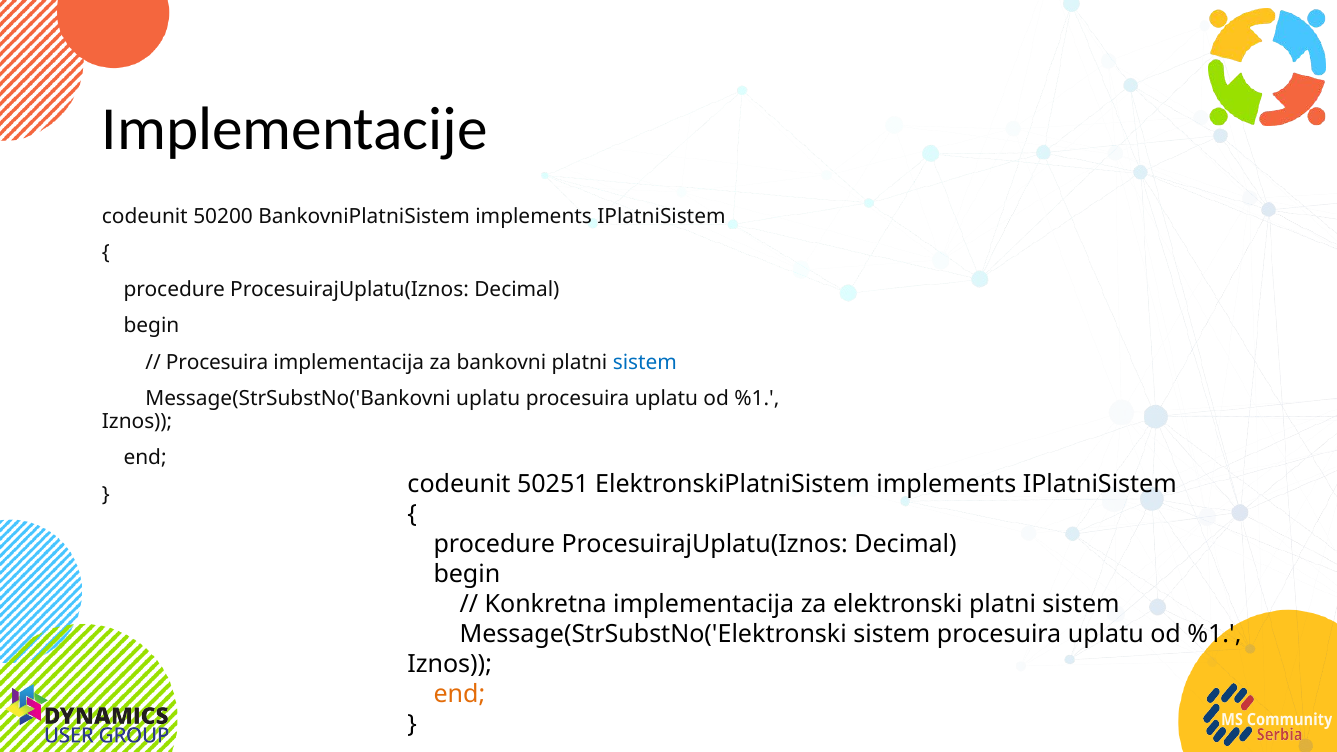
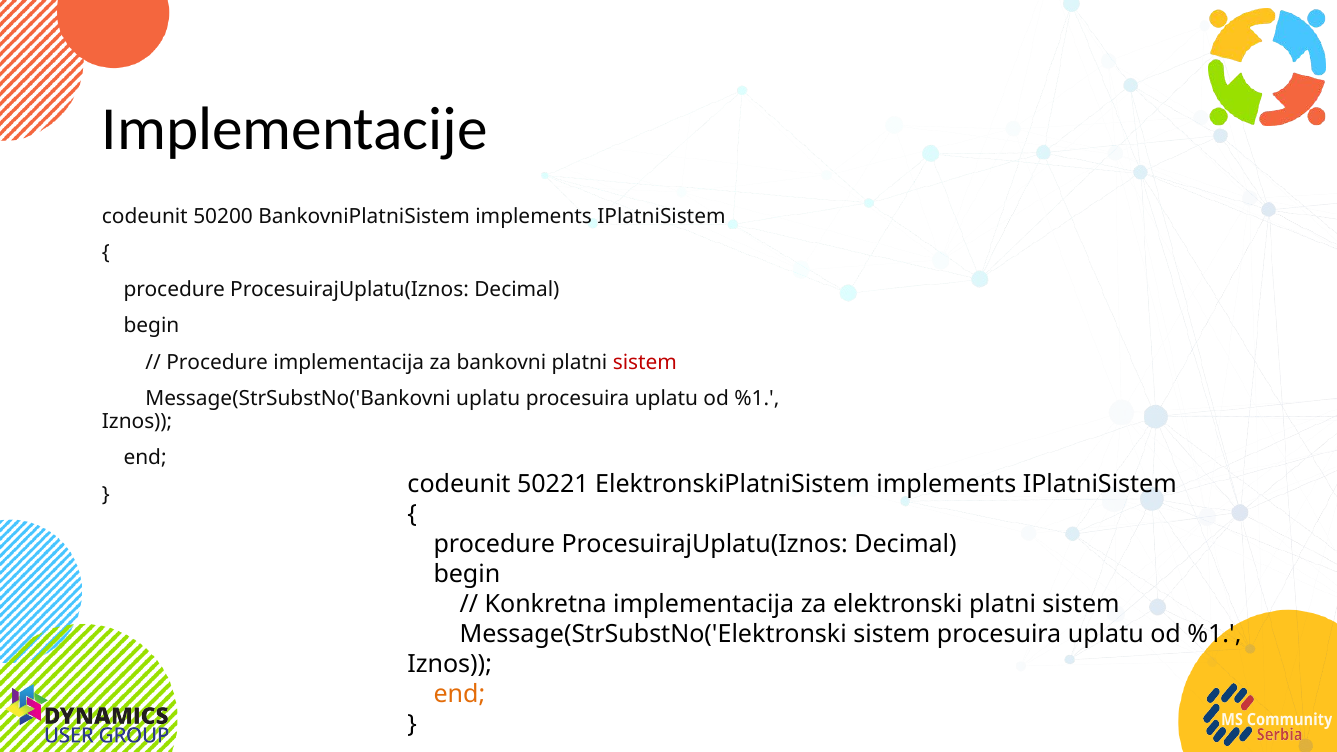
Procesuira: Procesuira -> Procedure (217, 362)
sistem colour: blue -> red (645, 362)
50251: 50251 -> 50221 (553, 484)
